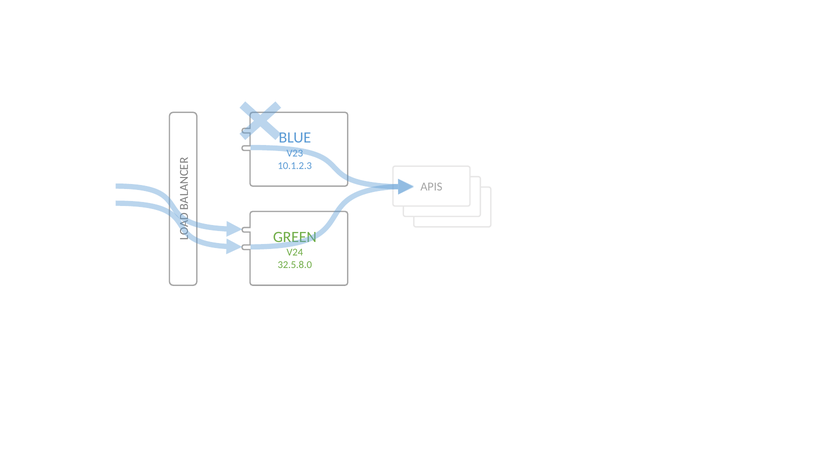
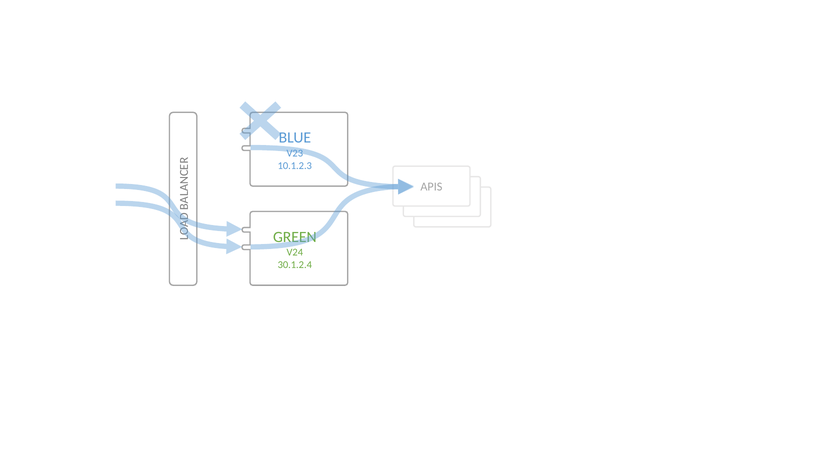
32.5.8.0: 32.5.8.0 -> 30.1.2.4 (295, 265)
